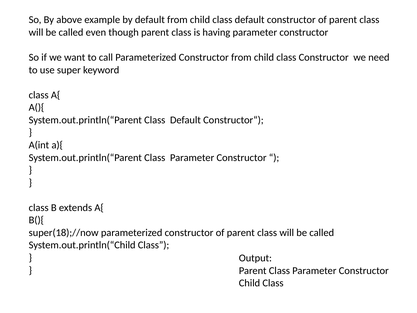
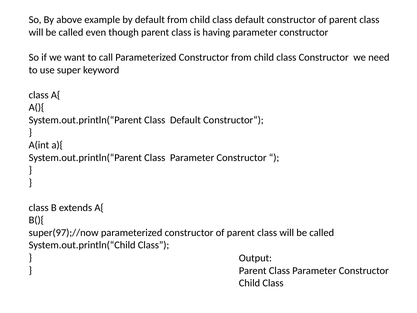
super(18);//now: super(18);//now -> super(97);//now (64, 232)
